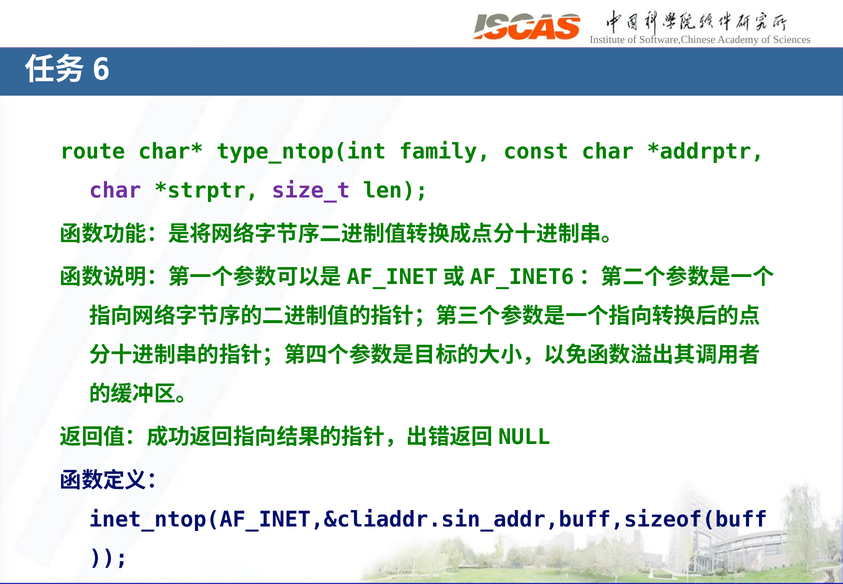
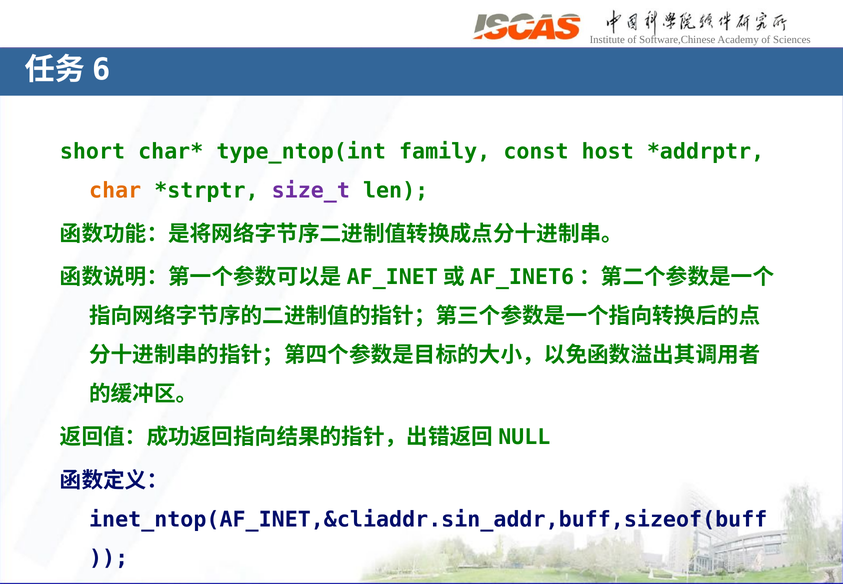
route: route -> short (93, 152)
const char: char -> host (608, 152)
char colour: purple -> orange (115, 190)
